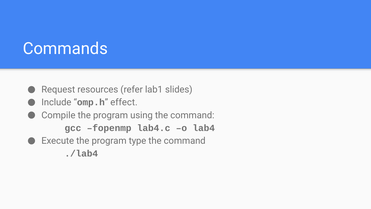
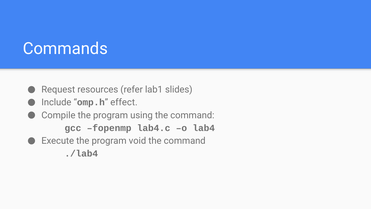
type: type -> void (137, 141)
